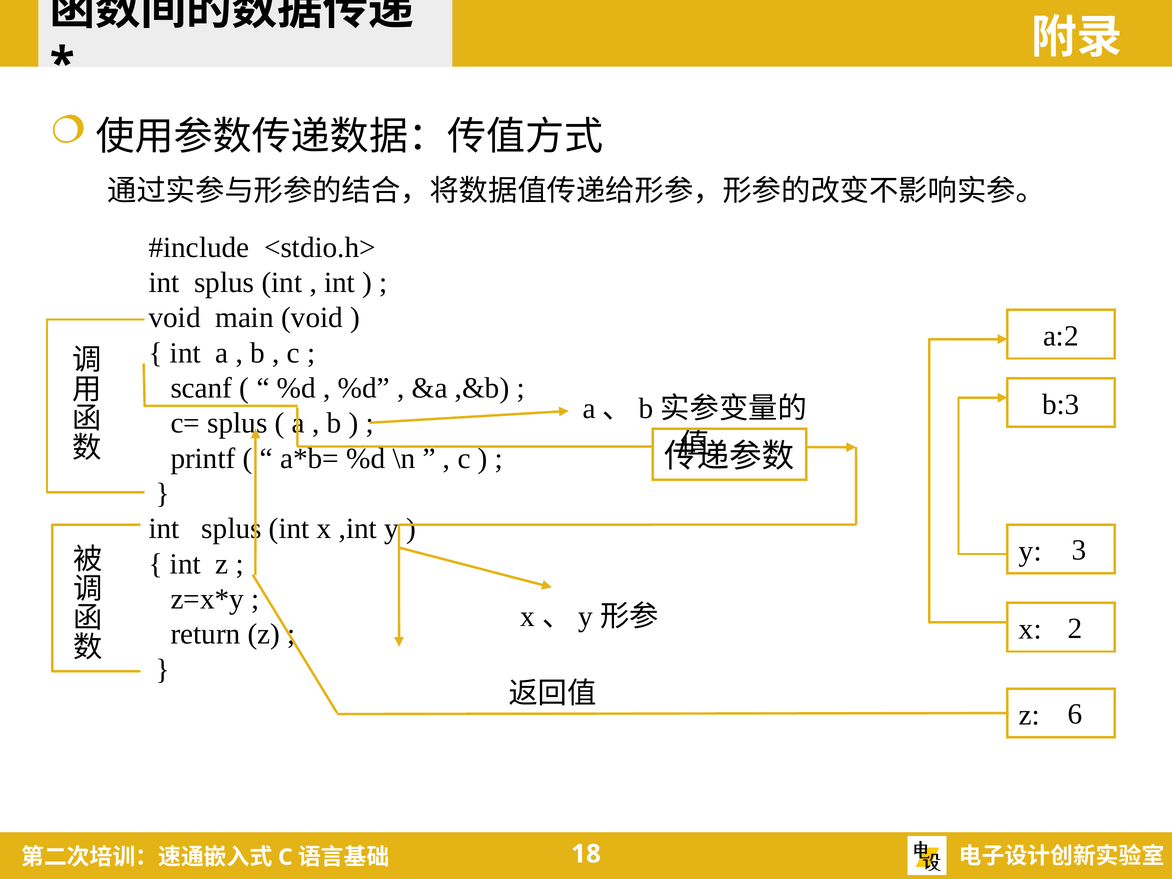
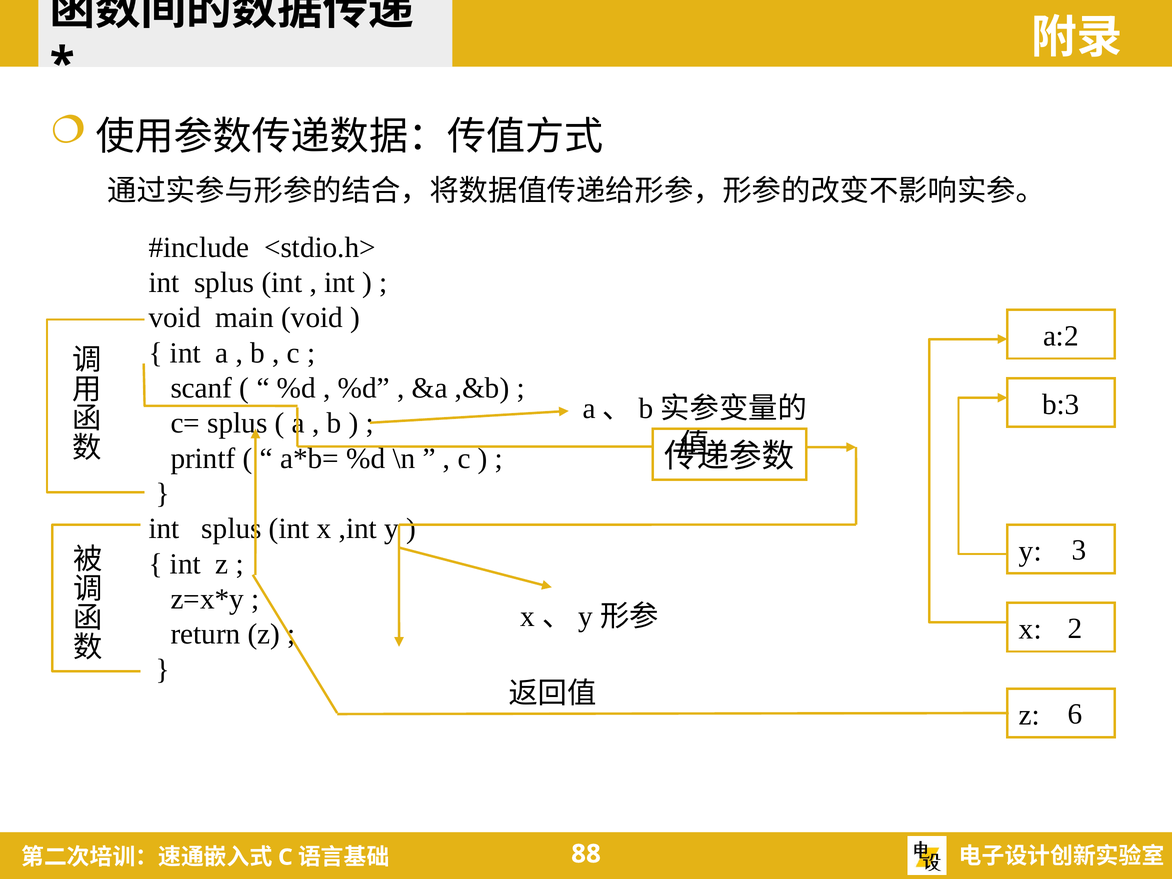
18: 18 -> 88 (586, 854)
